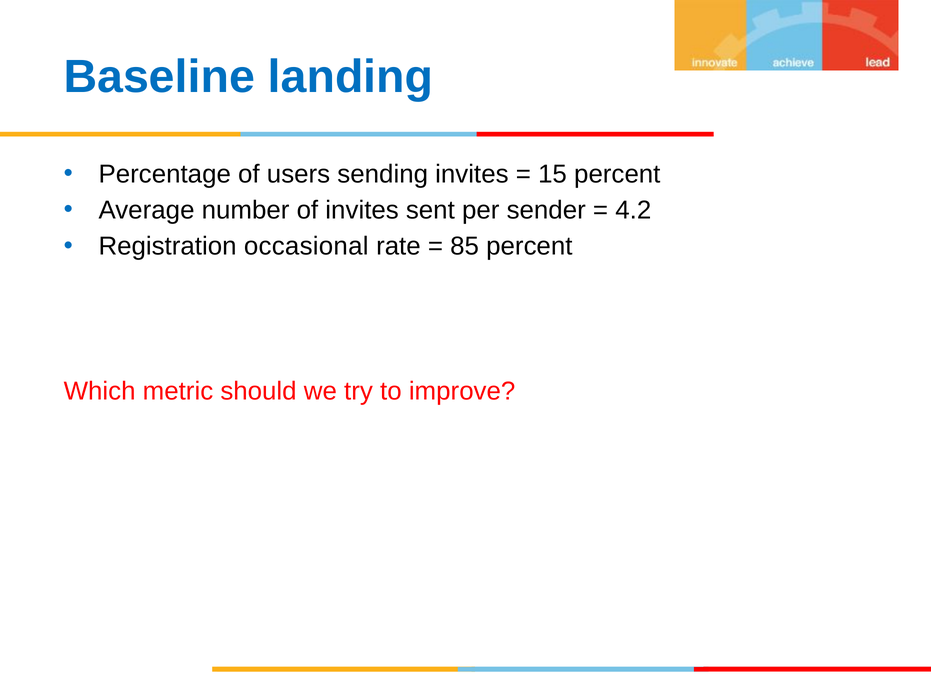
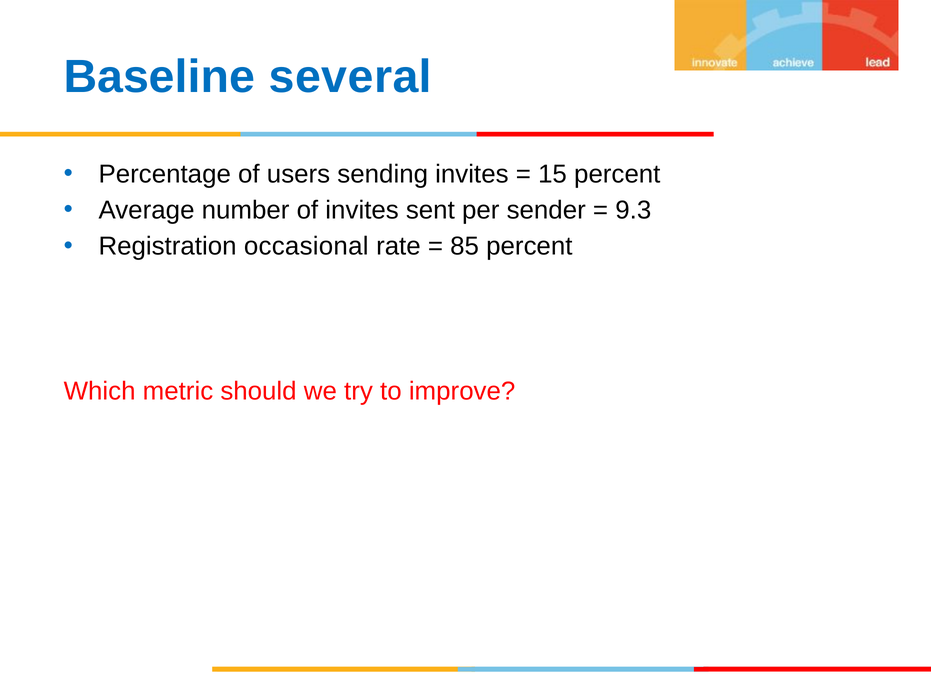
landing: landing -> several (350, 77)
4.2: 4.2 -> 9.3 (633, 210)
